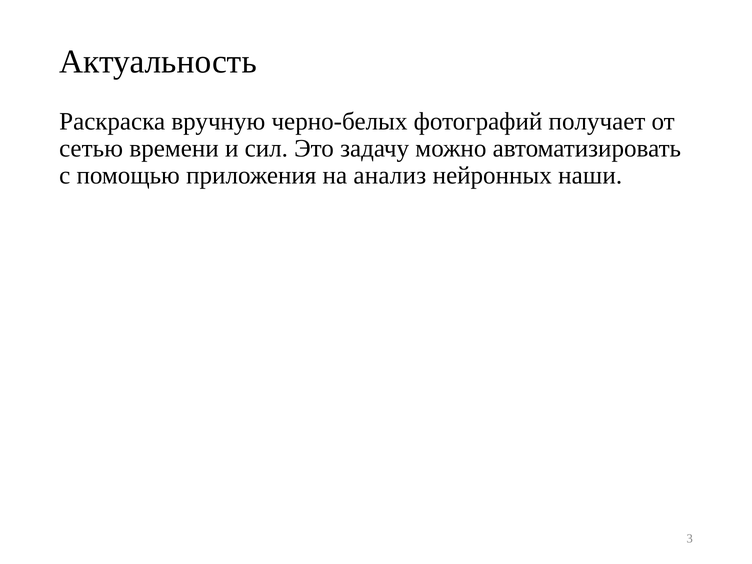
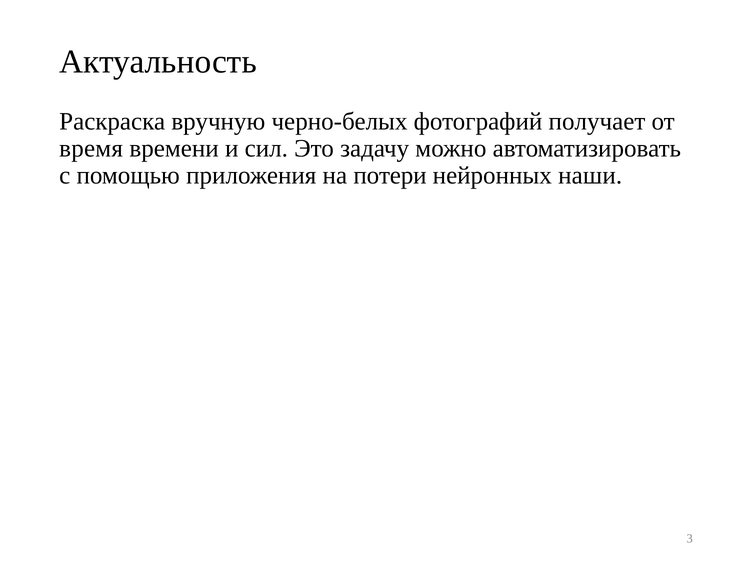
сетью: сетью -> время (91, 148)
анализ: анализ -> потери (390, 175)
